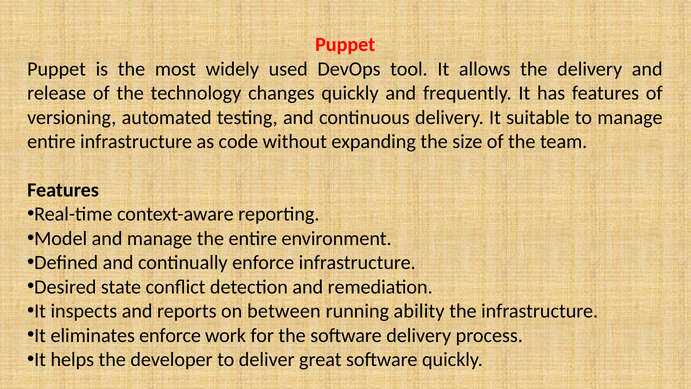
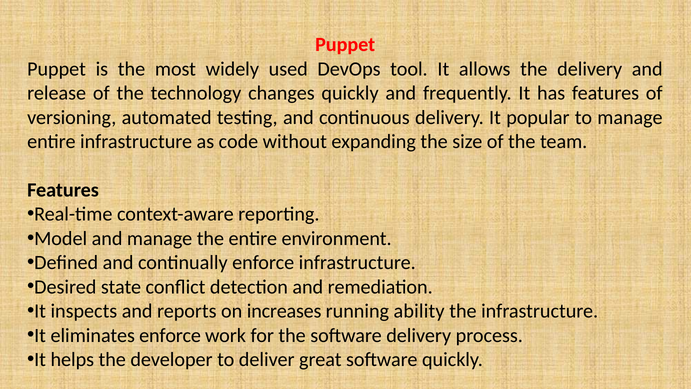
suitable: suitable -> popular (538, 117)
between: between -> increases (284, 311)
